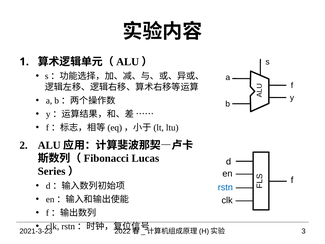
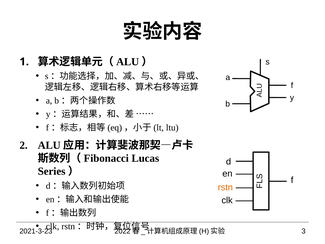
rstn colour: blue -> orange (225, 187)
